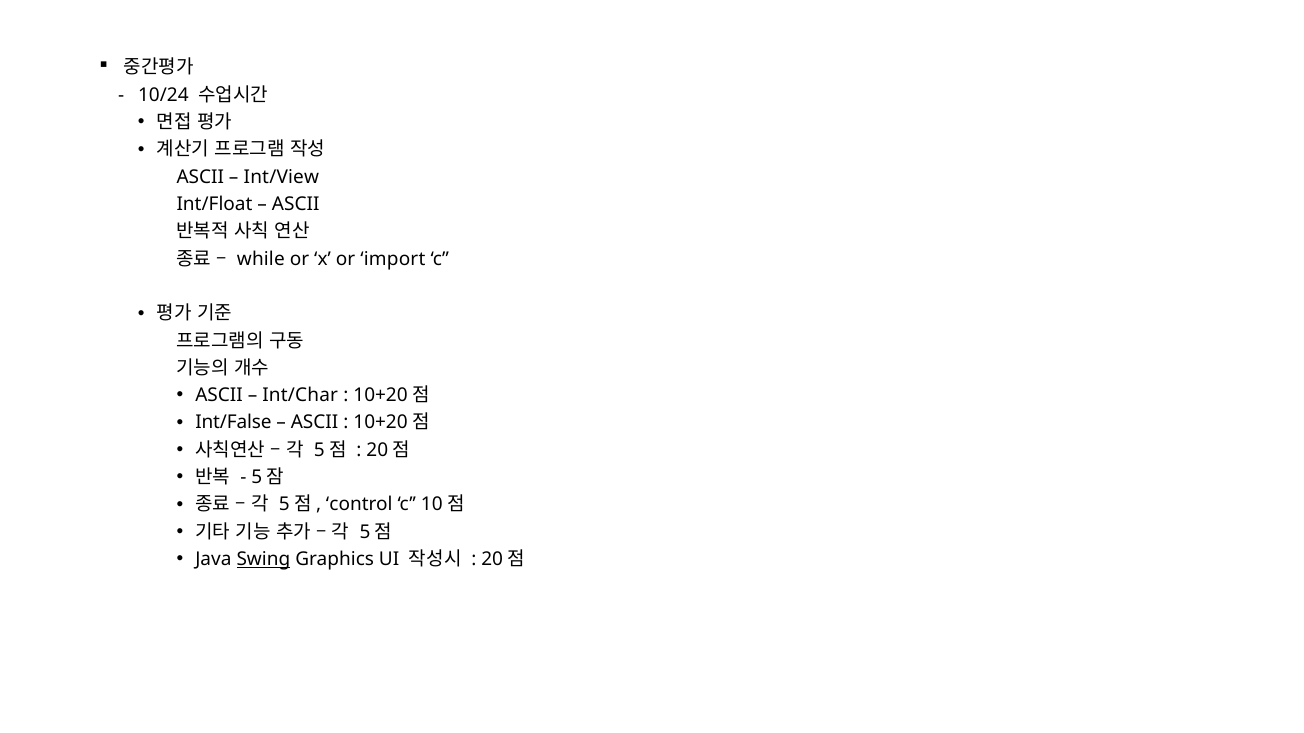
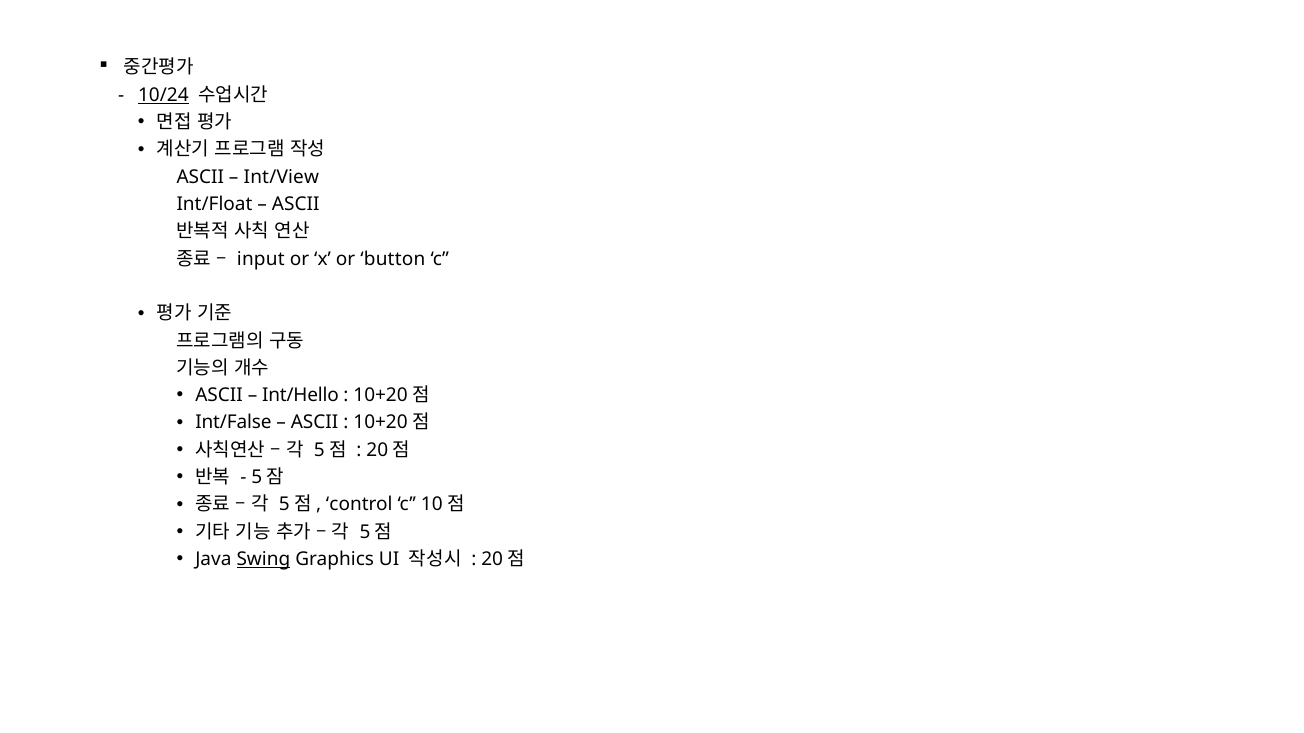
10/24 underline: none -> present (163, 95)
while: while -> input (261, 259)
import: import -> button (393, 259)
Int/Char: Int/Char -> Int/Hello (300, 396)
